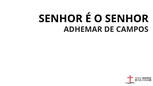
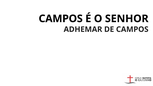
SENHOR: SENHOR -> CAMPOS (61, 19)
